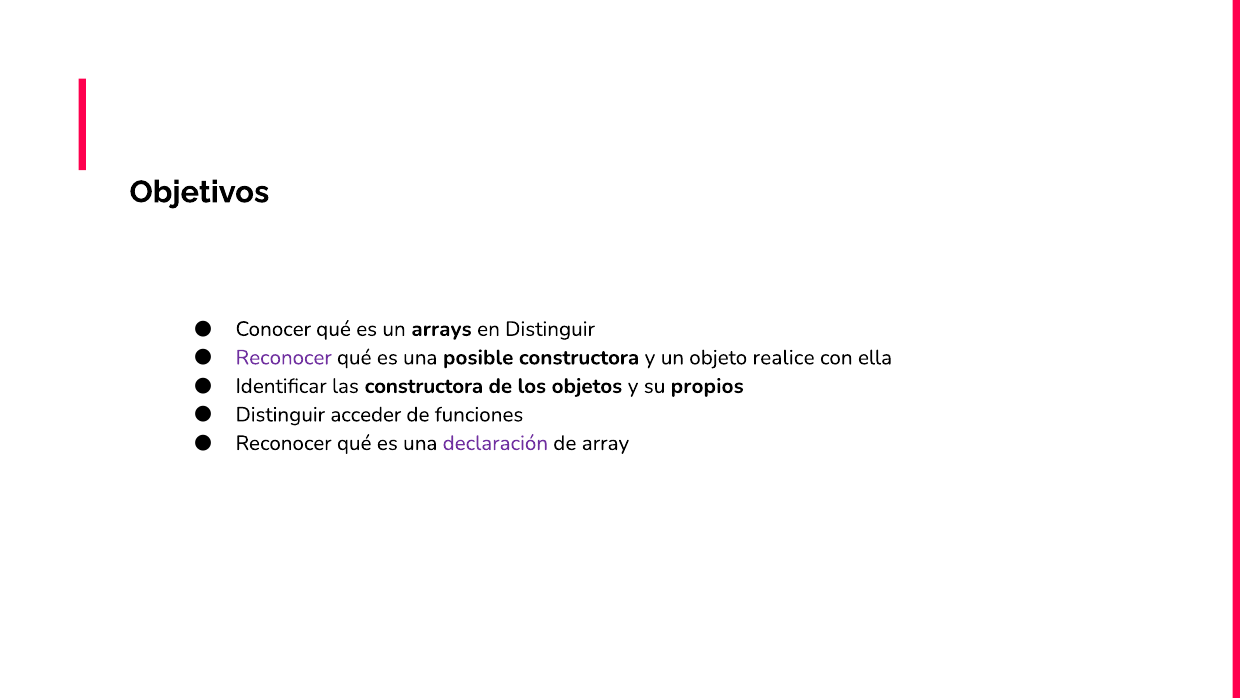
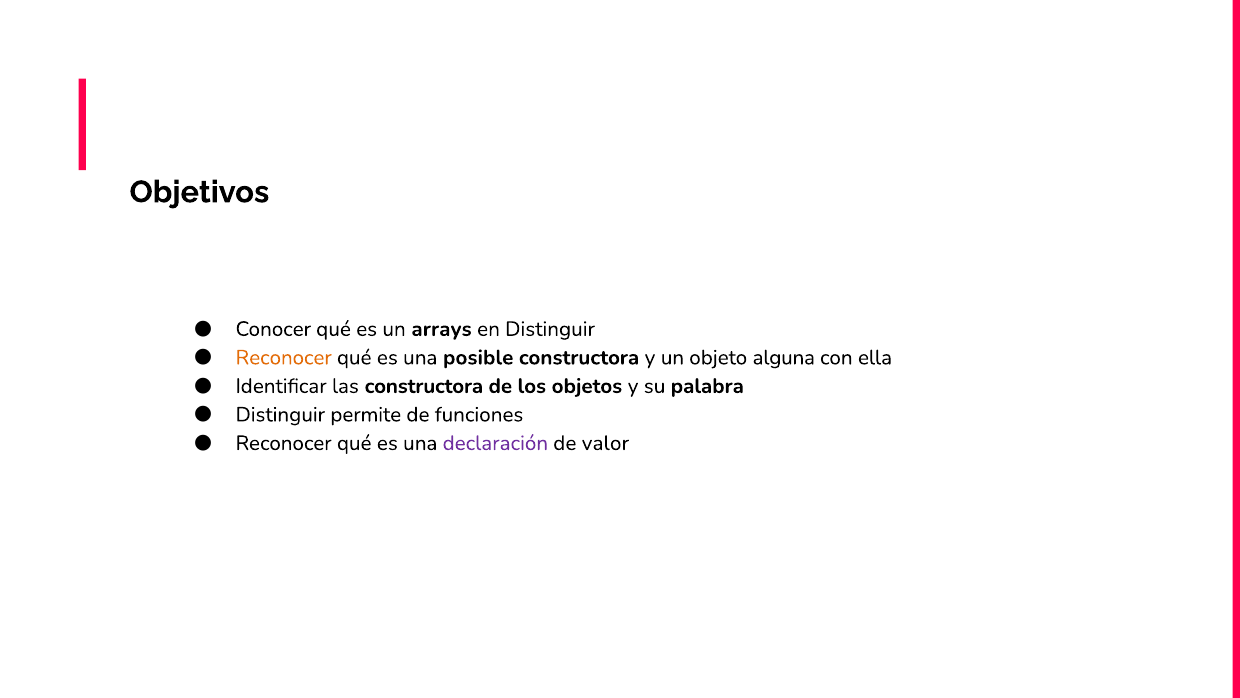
Reconocer colour: purple -> orange (284, 357)
realice: realice -> alguna (784, 357)
propios: propios -> palabra (707, 386)
acceder: acceder -> permite (366, 414)
array: array -> valor (605, 443)
